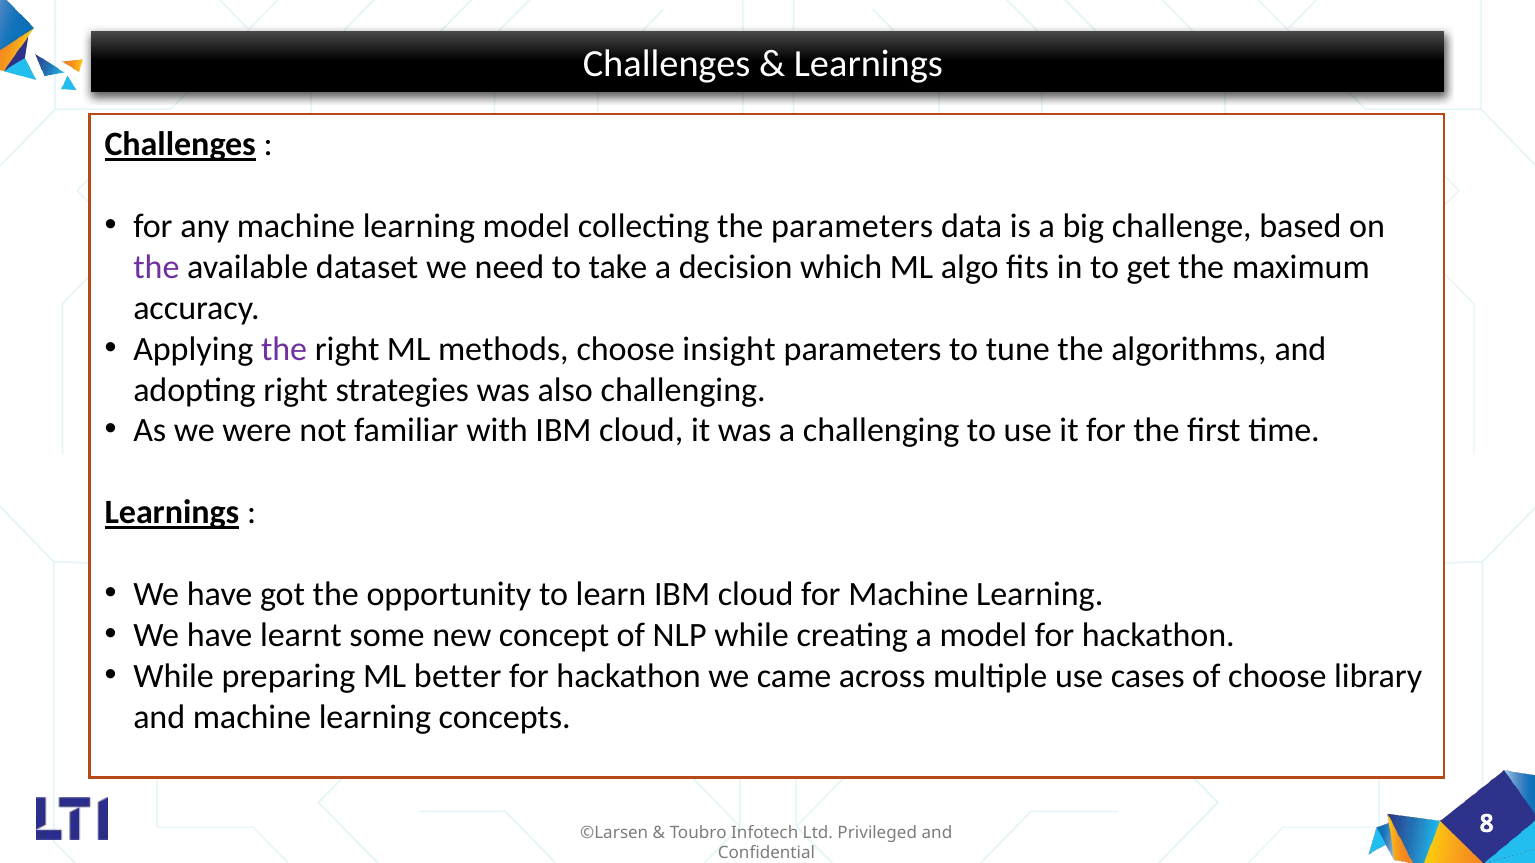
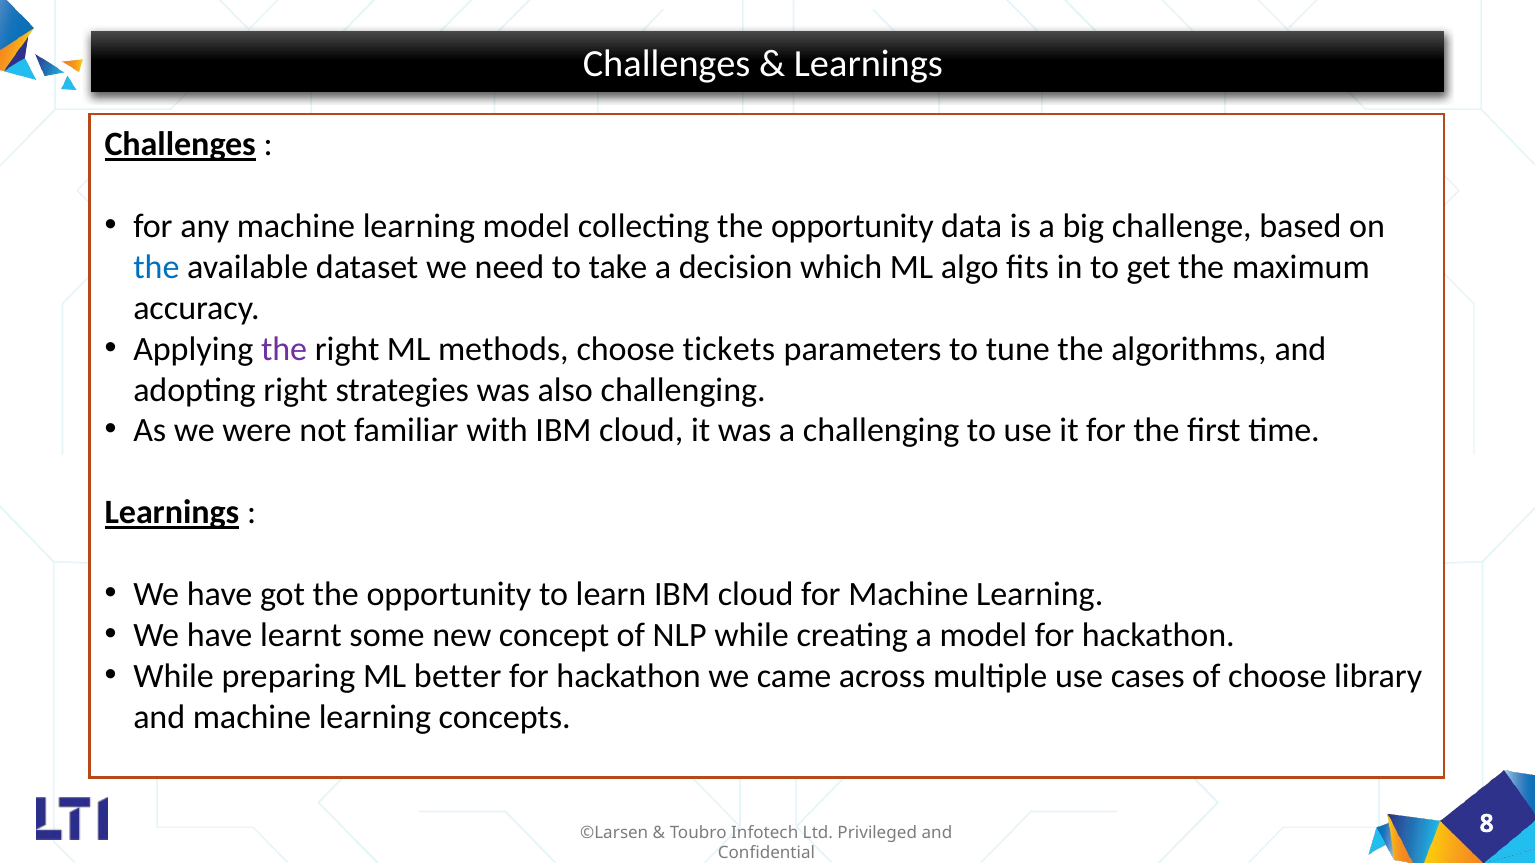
collecting the parameters: parameters -> opportunity (852, 226)
the colour: purple -> blue (156, 267)
insight: insight -> tickets (729, 349)
